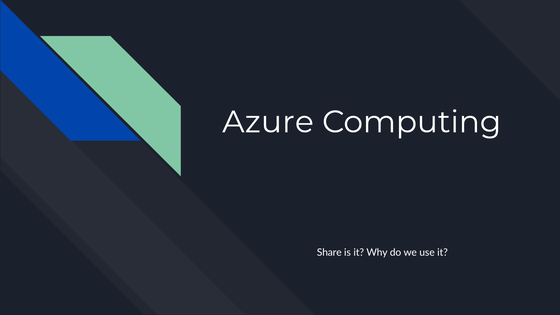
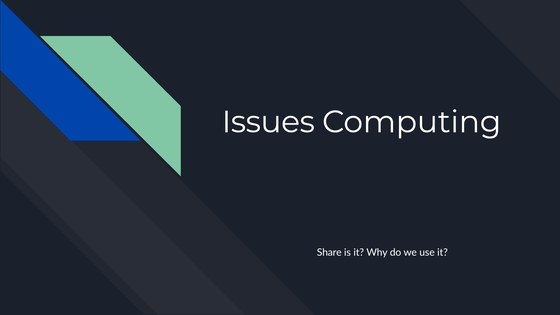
Azure: Azure -> Issues (268, 122)
